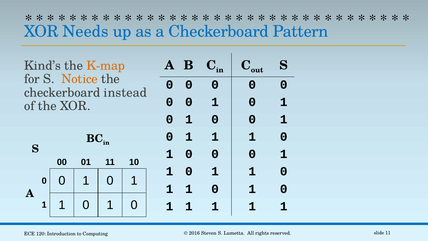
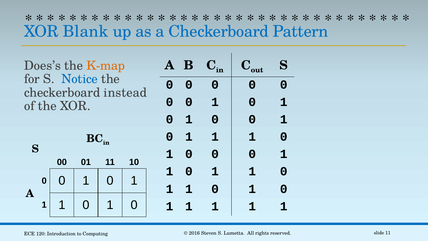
Needs: Needs -> Blank (85, 31)
Kind’s: Kind’s -> Does’s (42, 66)
Notice colour: orange -> blue (80, 79)
